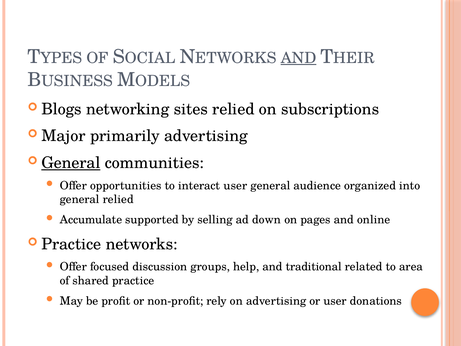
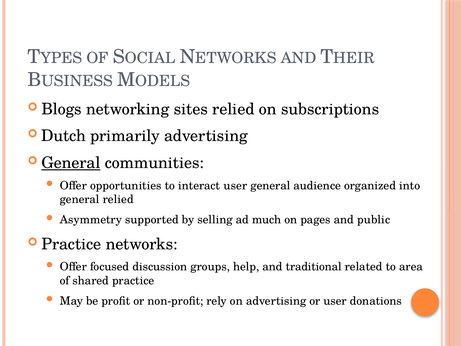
AND underline: present -> none (299, 58)
Major: Major -> Dutch (64, 136)
Accumulate: Accumulate -> Asymmetry (91, 220)
down: down -> much (267, 220)
online: online -> public (374, 220)
